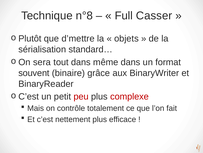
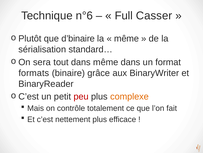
n°8: n°8 -> n°6 (84, 16)
d’mettre: d’mettre -> d’binaire (78, 38)
objets: objets -> même (127, 38)
souvent: souvent -> formats (34, 73)
complexe colour: red -> orange (130, 96)
